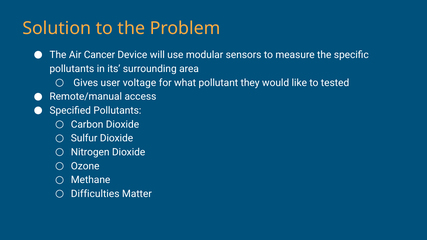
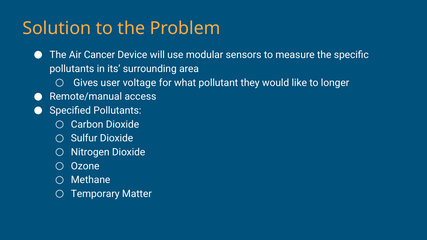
tested: tested -> longer (335, 83)
Difficulties: Difficulties -> Temporary (95, 194)
